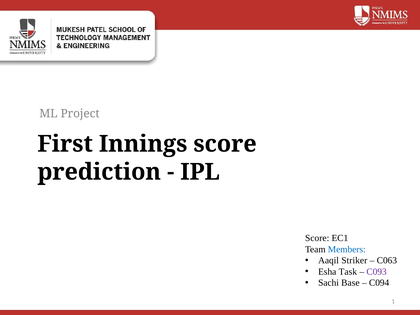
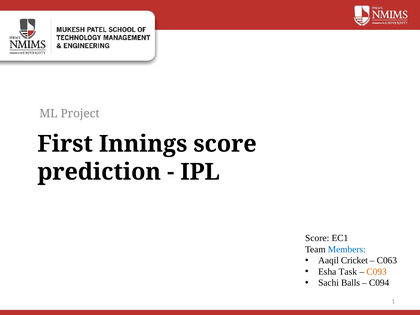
Striker: Striker -> Cricket (354, 261)
C093 colour: purple -> orange (377, 272)
Base: Base -> Balls (351, 283)
